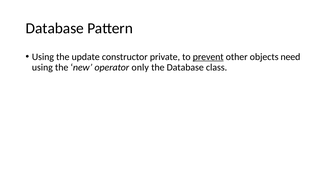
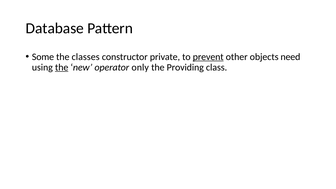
Using: Using -> Some (43, 57)
update: update -> classes (86, 57)
the underline: none -> present (62, 67)
the Database: Database -> Providing (185, 67)
